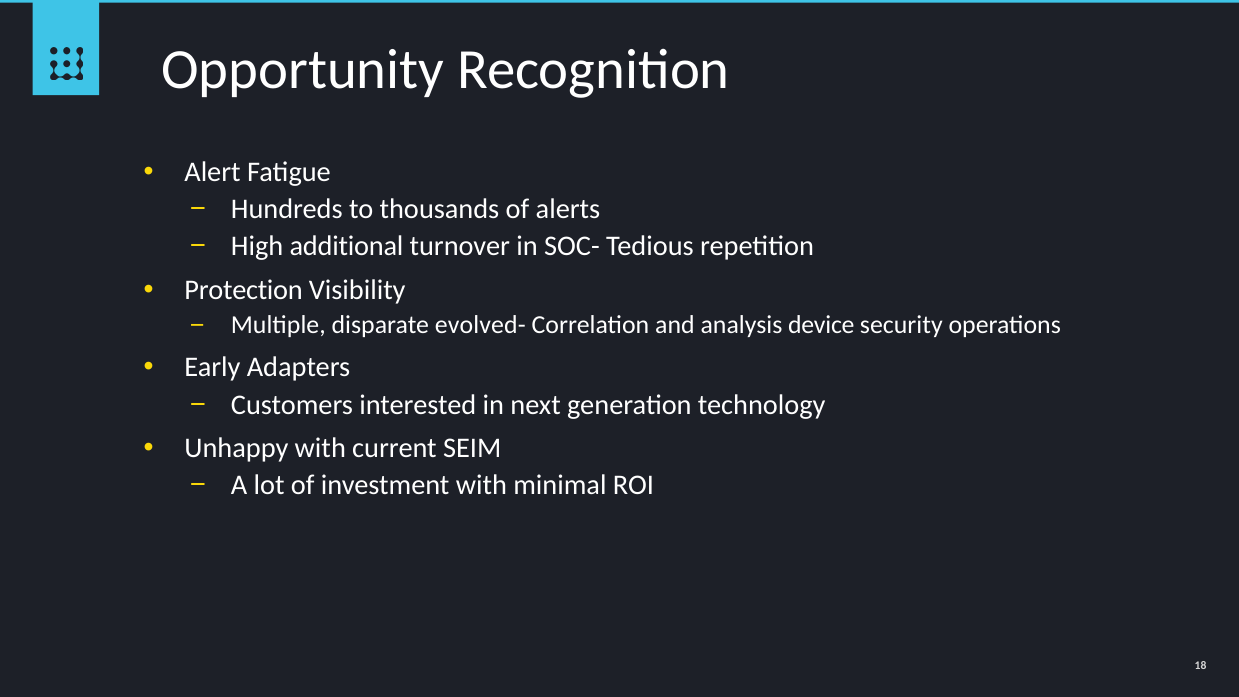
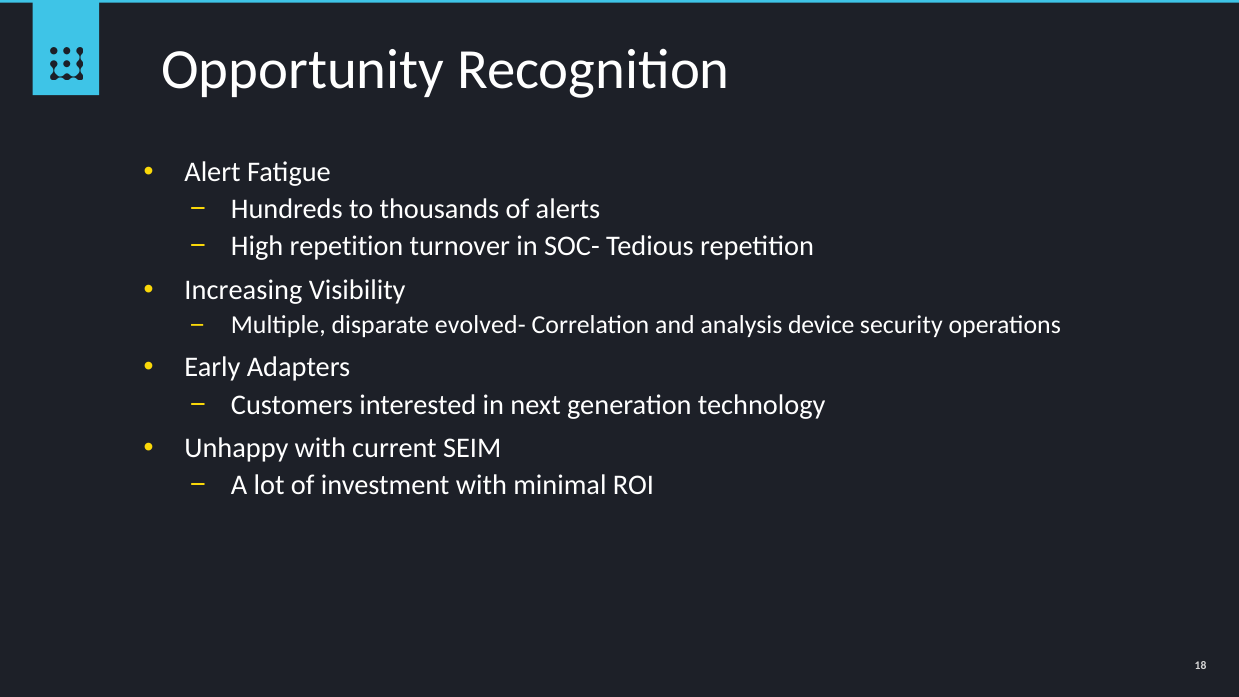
High additional: additional -> repetition (346, 246)
Protection: Protection -> Increasing (243, 290)
